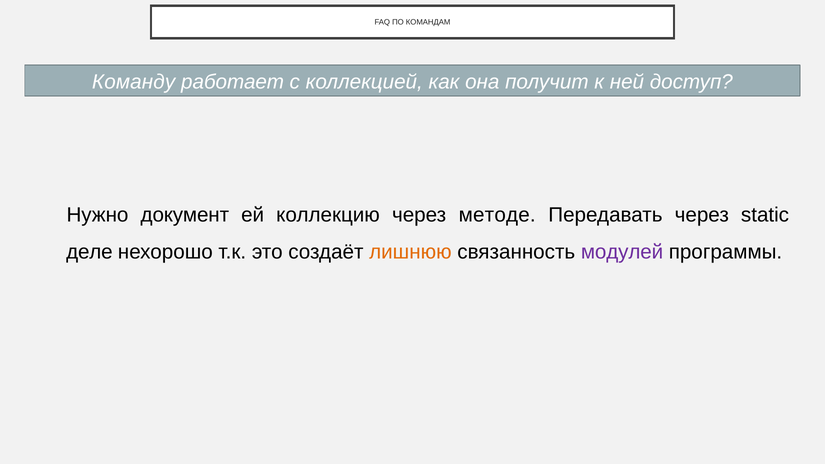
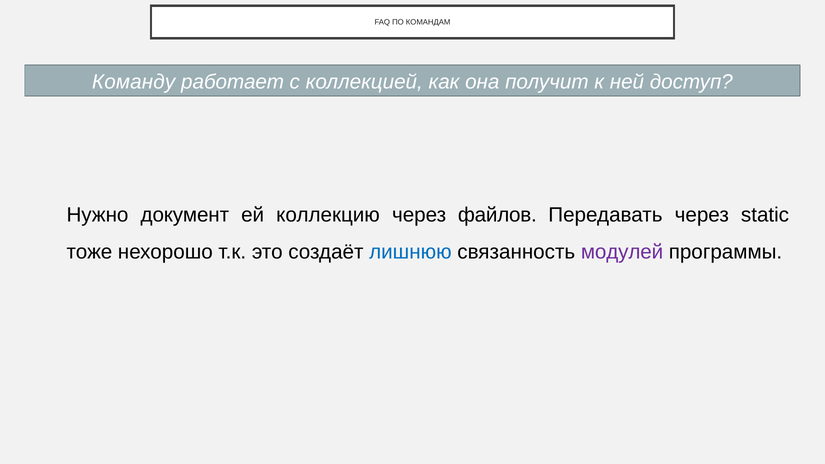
методе: методе -> файлов (497, 215)
деле: деле -> тоже (89, 252)
лишнюю colour: orange -> blue (410, 252)
